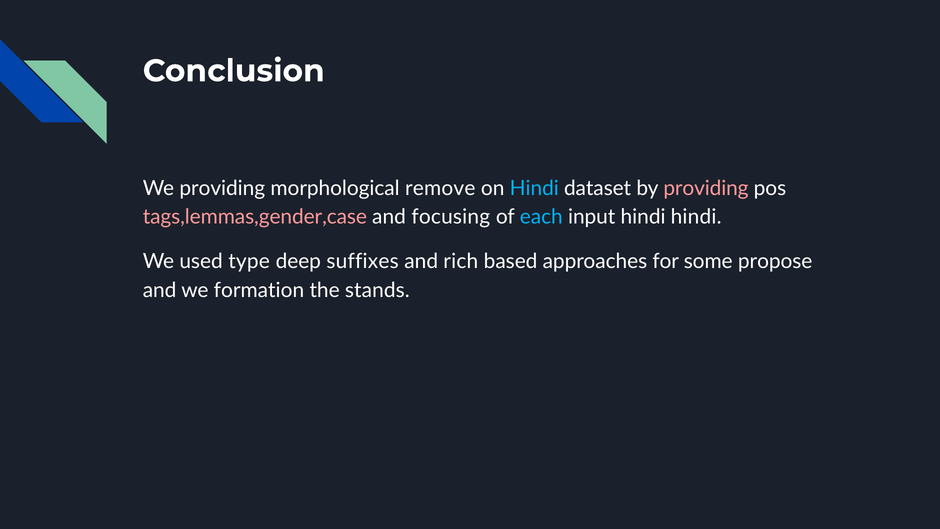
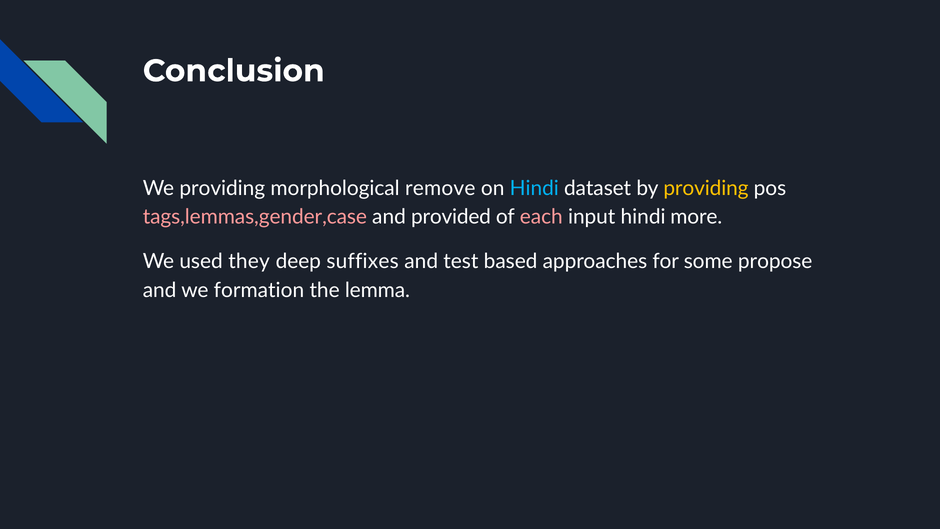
providing colour: pink -> yellow (706, 188)
focusing: focusing -> provided (451, 217)
each colour: light blue -> pink (541, 217)
hindi hindi: hindi -> more (696, 217)
type: type -> they (249, 261)
rich: rich -> test (461, 261)
stands: stands -> lemma (377, 290)
